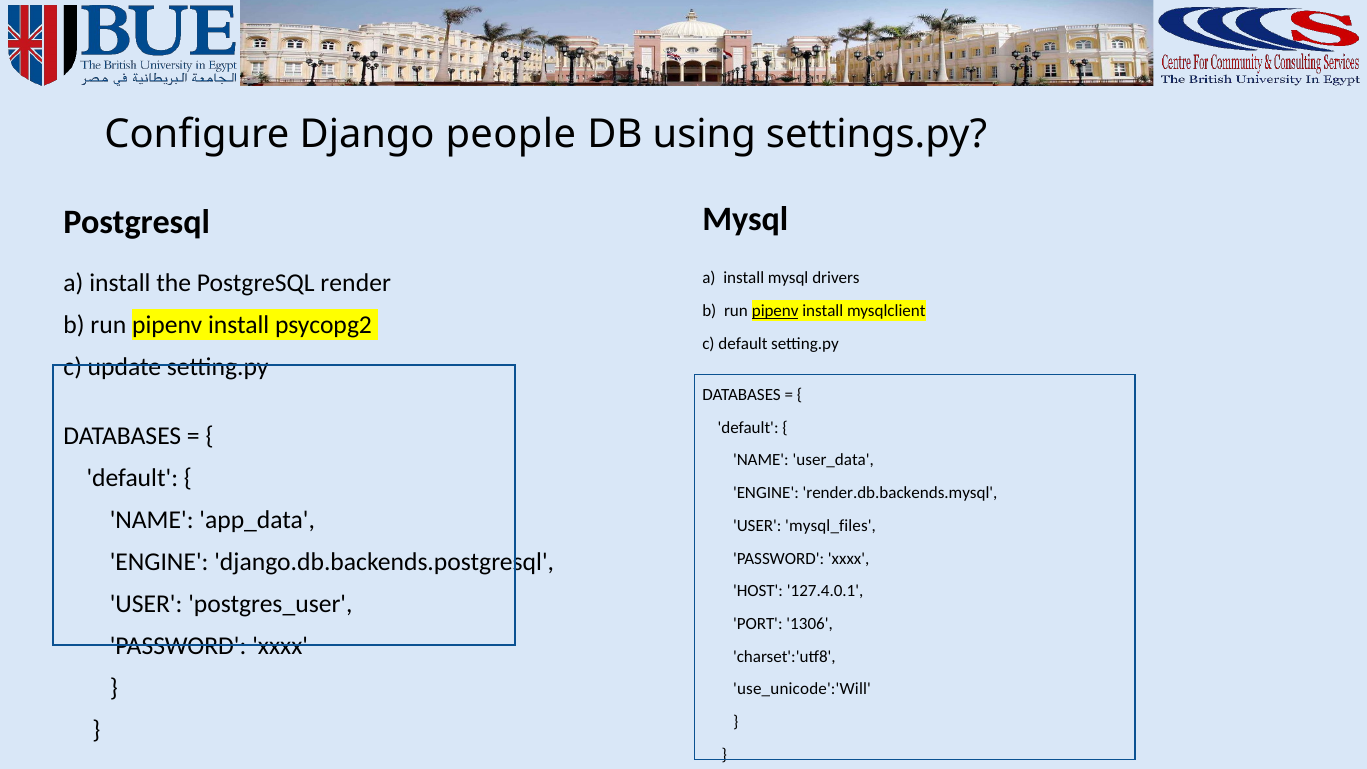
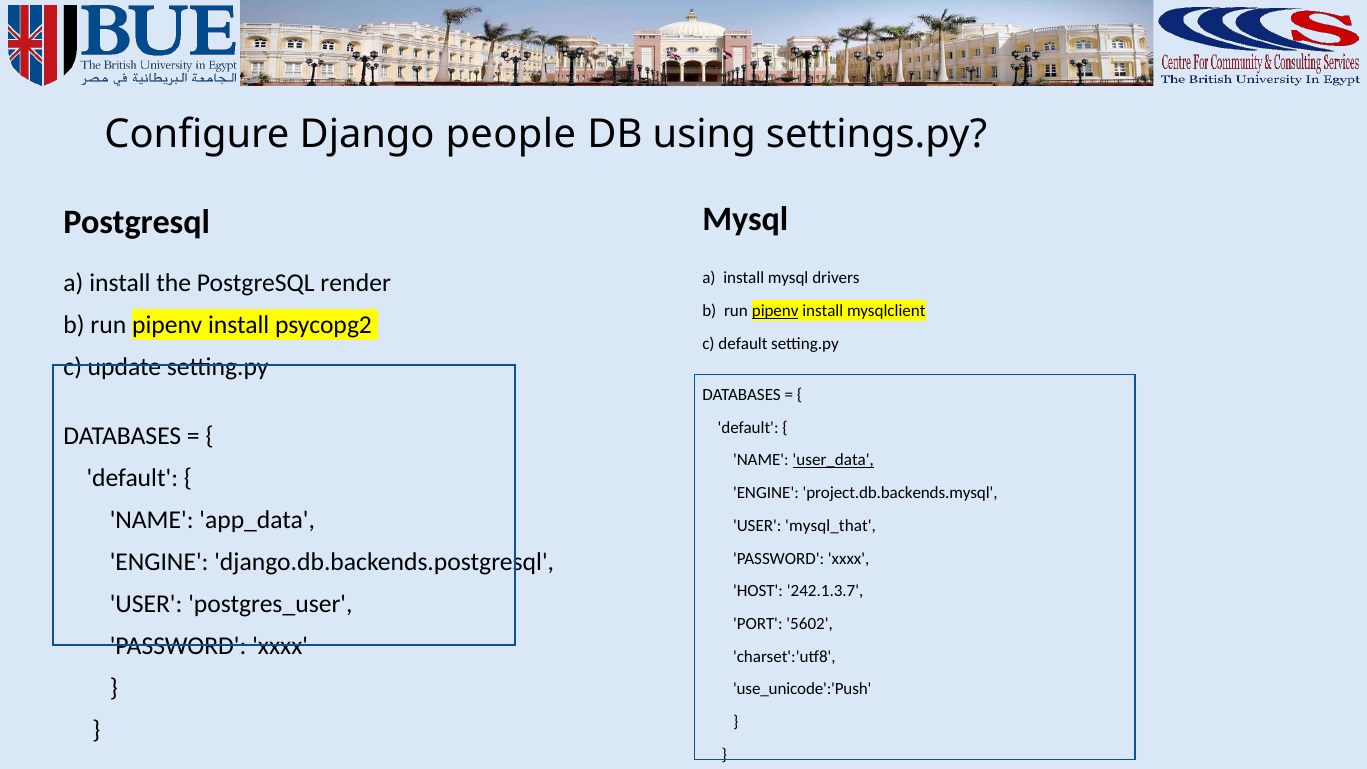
user_data underline: none -> present (833, 460)
render.db.backends.mysql: render.db.backends.mysql -> project.db.backends.mysql (900, 493)
mysql_files: mysql_files -> mysql_that (831, 526)
127.4.0.1: 127.4.0.1 -> 242.1.3.7 (825, 591)
1306: 1306 -> 5602 (810, 624)
use_unicode':'Will: use_unicode':'Will -> use_unicode':'Push (802, 689)
